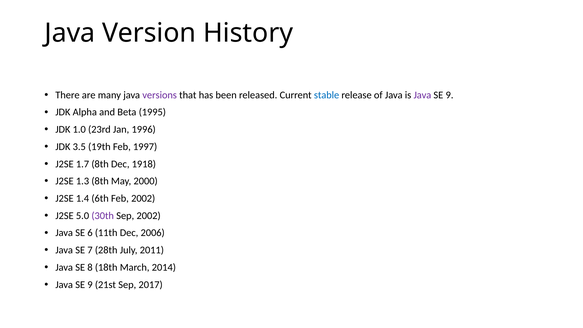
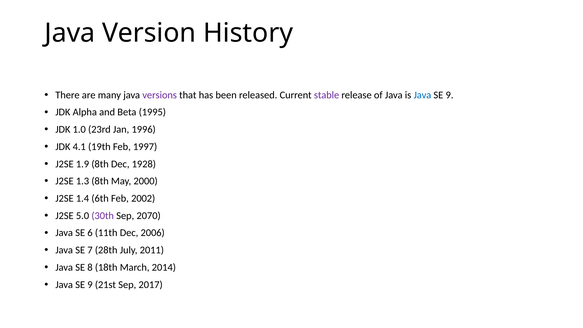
stable colour: blue -> purple (327, 95)
Java colour: purple -> blue (422, 95)
3.5: 3.5 -> 4.1 (79, 147)
1.7: 1.7 -> 1.9 (83, 164)
1918: 1918 -> 1928 (144, 164)
Sep 2002: 2002 -> 2070 (149, 216)
